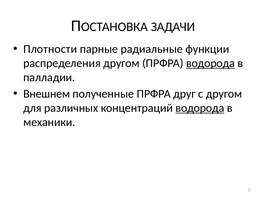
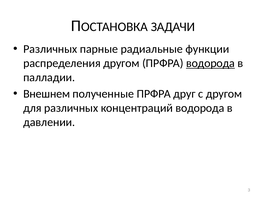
Плотности: Плотности -> Различных (50, 49)
водорода underline: present -> none (200, 108)
механики: механики -> давлении (49, 122)
